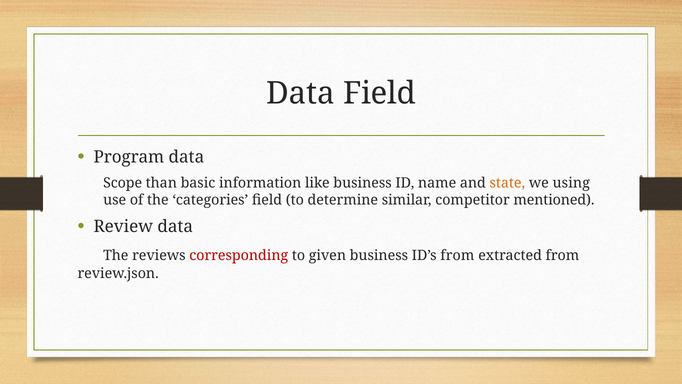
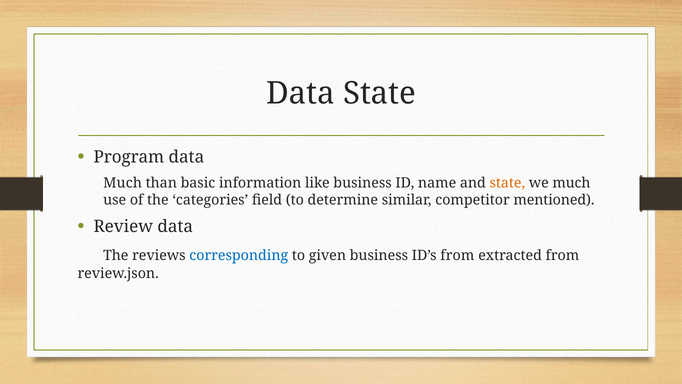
Data Field: Field -> State (380, 94)
Scope: Scope -> Much (123, 183)
we using: using -> much (571, 183)
corresponding colour: red -> blue (239, 255)
